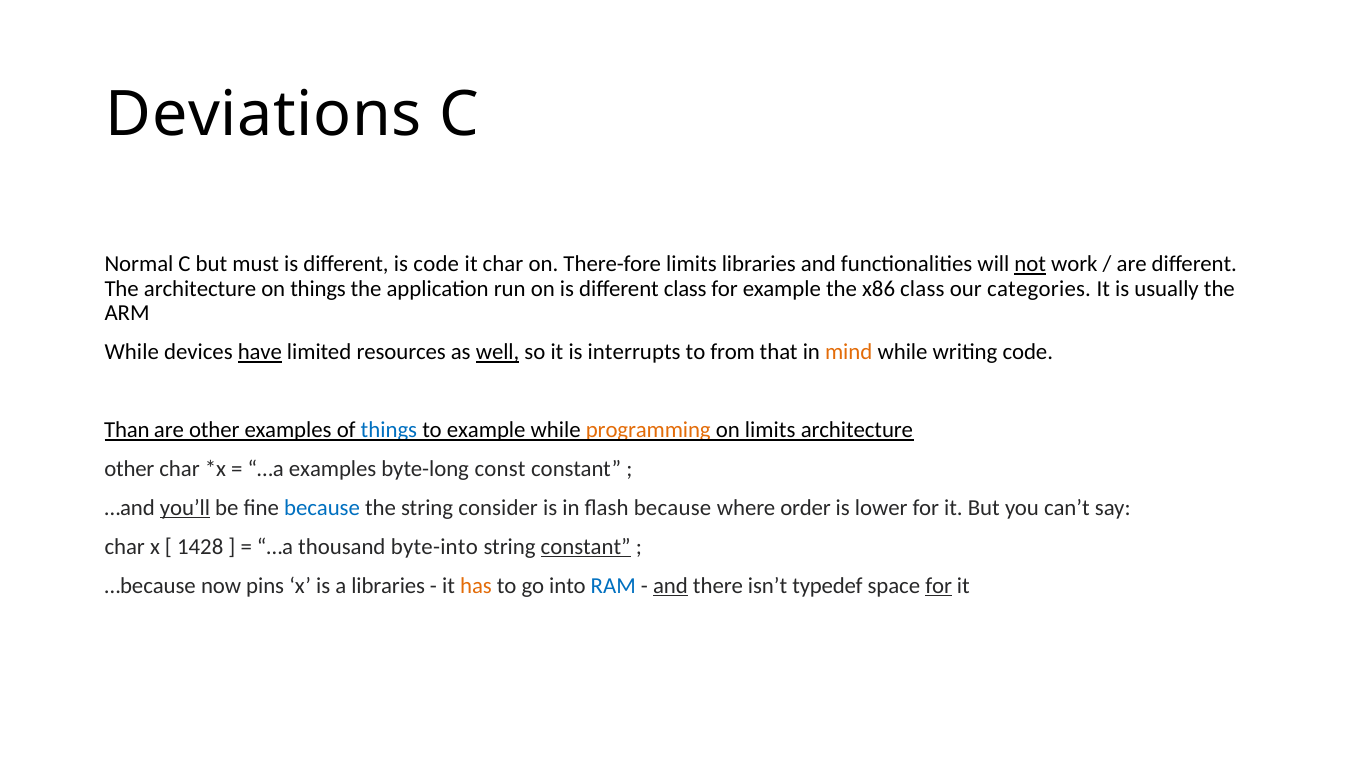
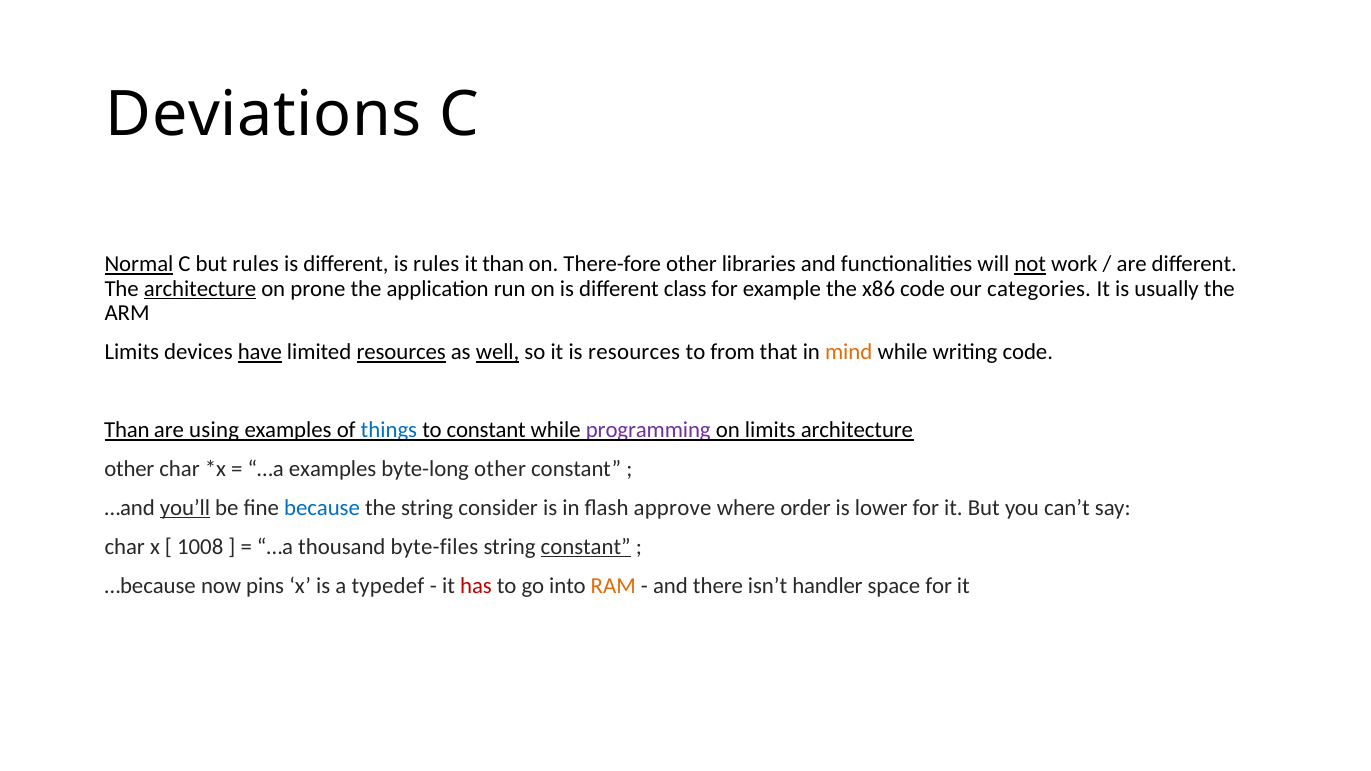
Normal underline: none -> present (139, 264)
but must: must -> rules (256, 264)
is code: code -> rules (436, 264)
it char: char -> than (503, 264)
There-fore limits: limits -> other (691, 264)
architecture underline: none -> present (200, 289)
on things: things -> prone (318, 289)
x86 class: class -> code (923, 289)
While: While -> Limits (132, 352)
resources underline: none -> present (401, 352)
is interrupts: interrupts -> resources (634, 352)
are other: other -> using (214, 430)
to example: example -> constant (486, 430)
programming colour: orange -> purple (648, 430)
byte-long const: const -> other (500, 469)
flash because: because -> approve (673, 508)
1428: 1428 -> 1008 (200, 547)
byte-into: byte-into -> byte-files (434, 547)
a libraries: libraries -> typedef (388, 586)
has colour: orange -> red (476, 586)
RAM colour: blue -> orange (613, 586)
and underline: present -> none (670, 586)
typedef: typedef -> handler (828, 586)
for underline: present -> none (939, 586)
